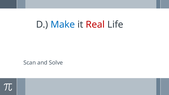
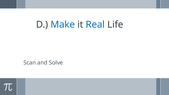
Real colour: red -> blue (95, 25)
